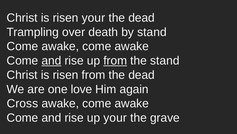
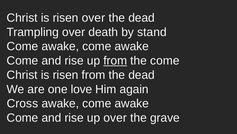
risen your: your -> over (93, 18)
and underline: present -> none (51, 60)
the stand: stand -> come (165, 60)
up your: your -> over (115, 117)
